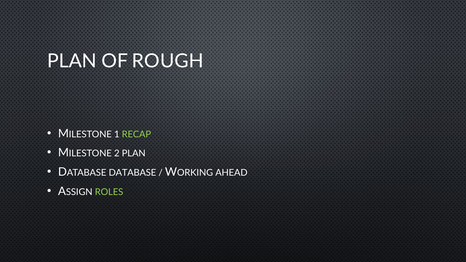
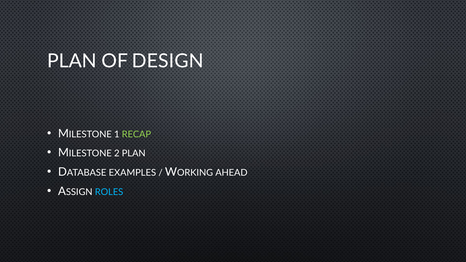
ROUGH: ROUGH -> DESIGN (168, 61)
DATABASE: DATABASE -> EXAMPLES (132, 173)
ROLES colour: light green -> light blue (109, 192)
